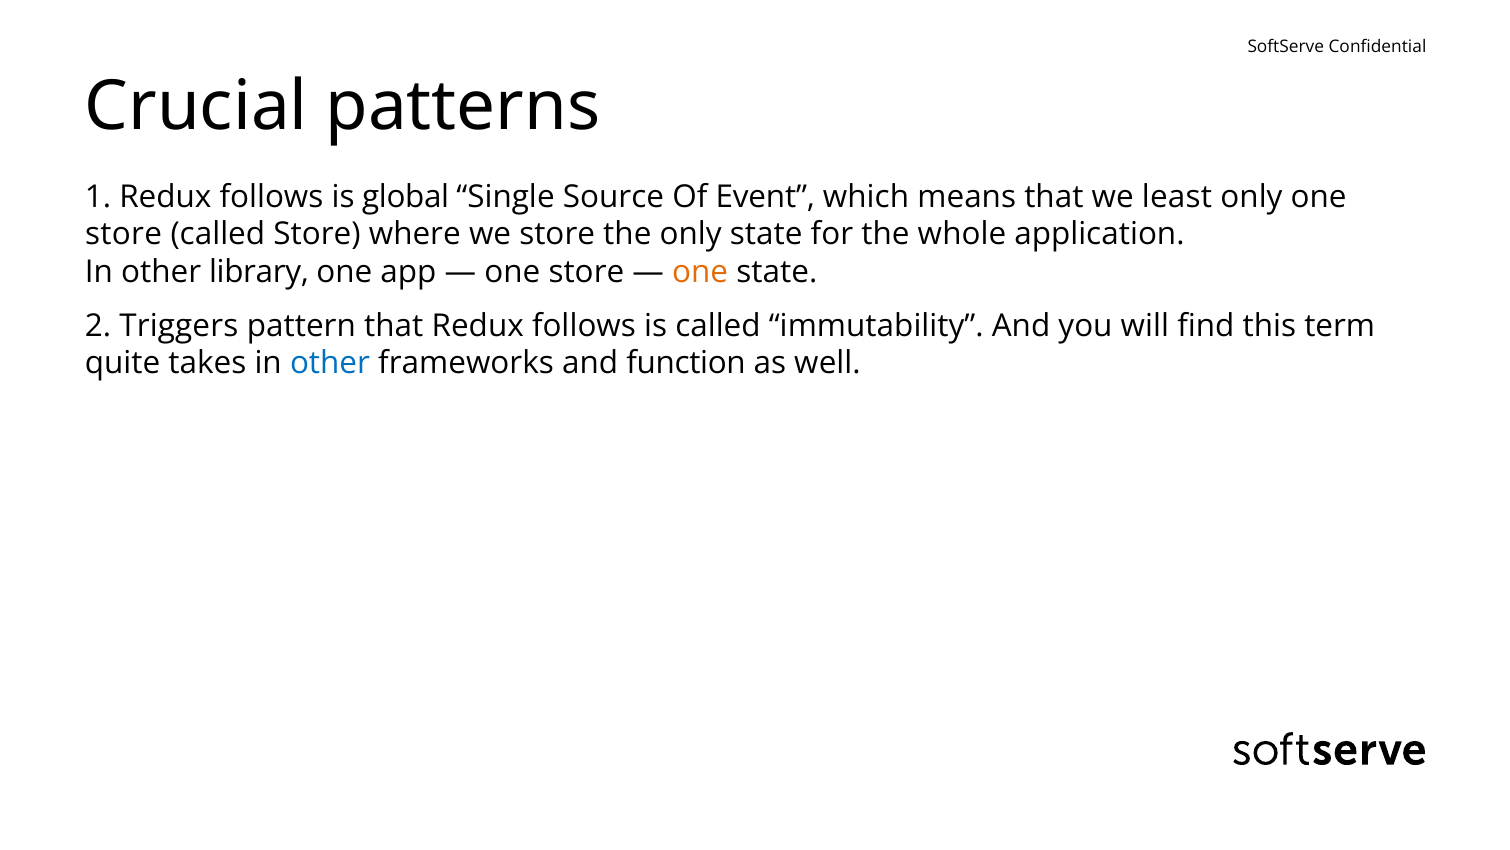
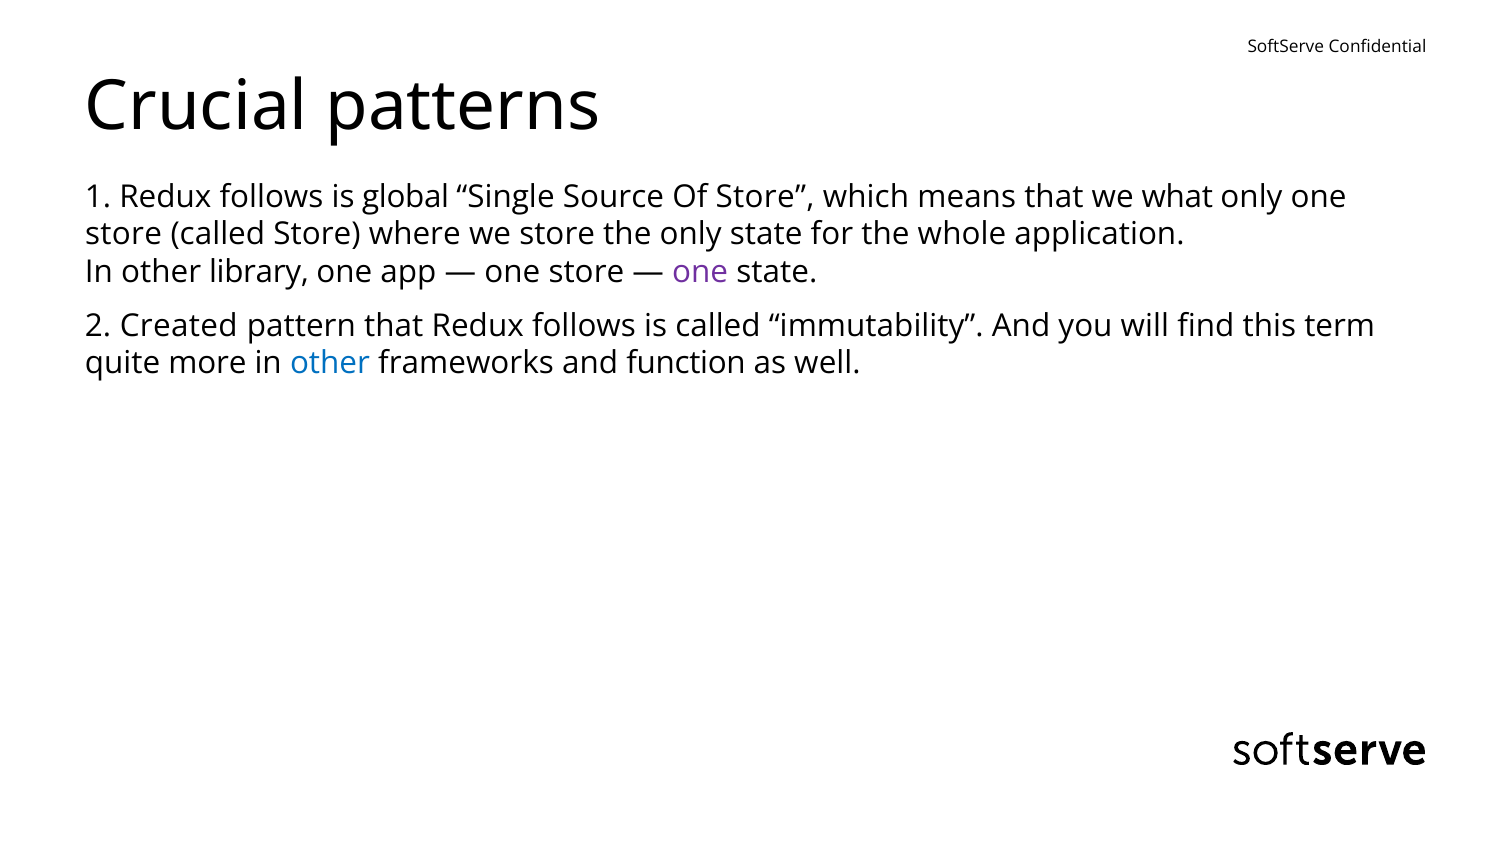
Of Event: Event -> Store (765, 197)
least: least -> what (1177, 197)
one colour: orange -> purple (700, 272)
Triggers: Triggers -> Created (179, 326)
takes: takes -> more (207, 363)
